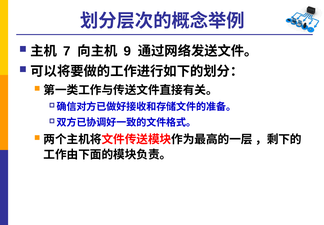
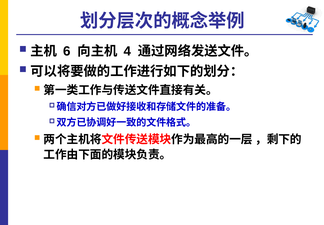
7: 7 -> 6 (67, 51)
9: 9 -> 4 (127, 51)
